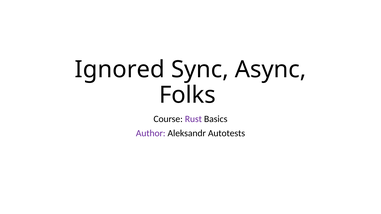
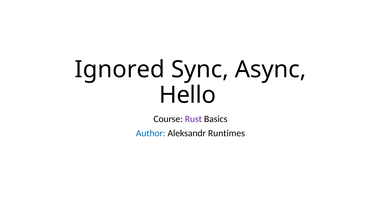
Folks: Folks -> Hello (188, 95)
Author colour: purple -> blue (151, 133)
Autotests: Autotests -> Runtimes (226, 133)
